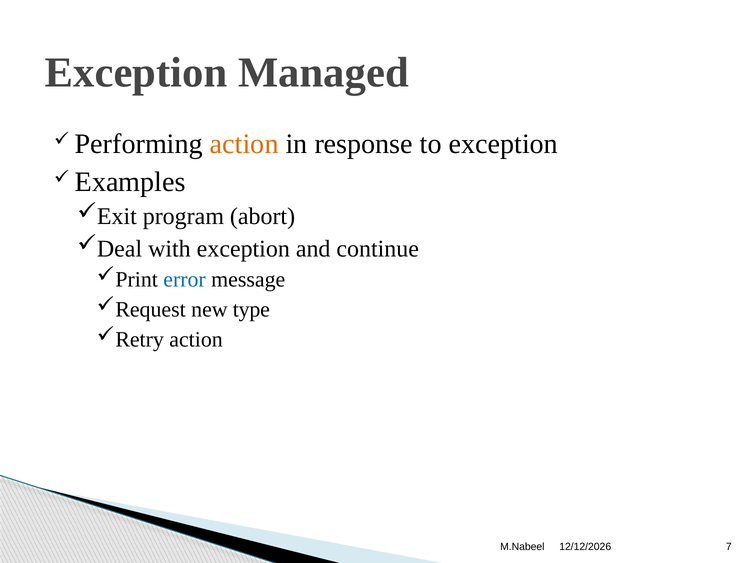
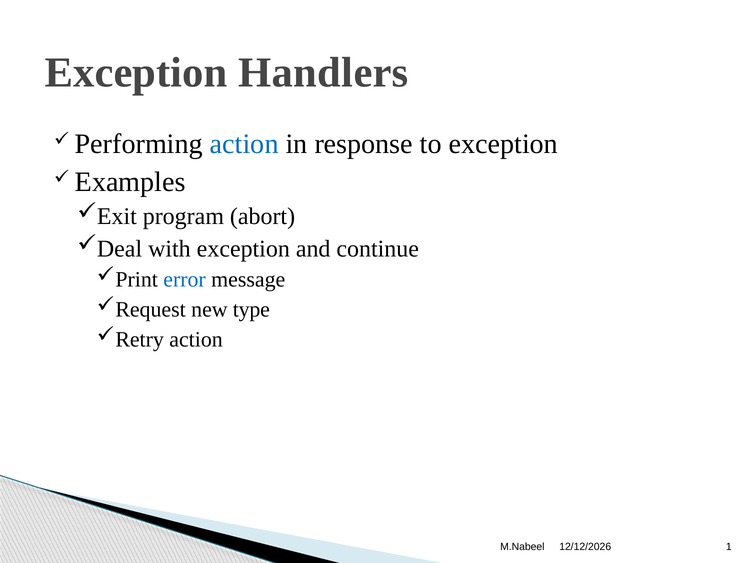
Managed: Managed -> Handlers (323, 72)
action colour: orange -> blue (244, 144)
7: 7 -> 1 (729, 546)
